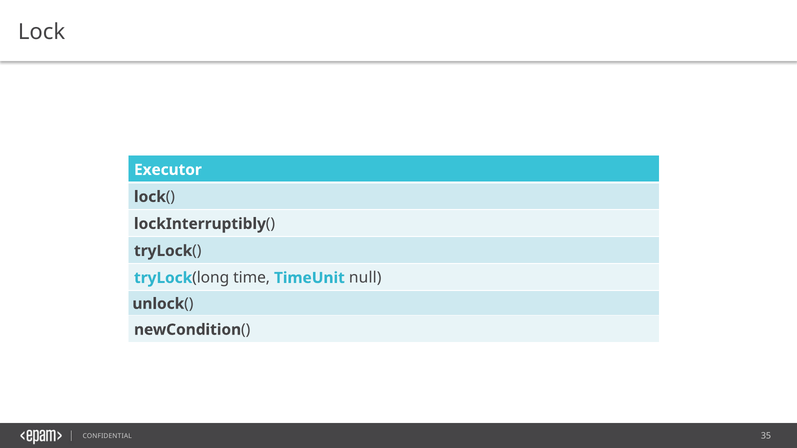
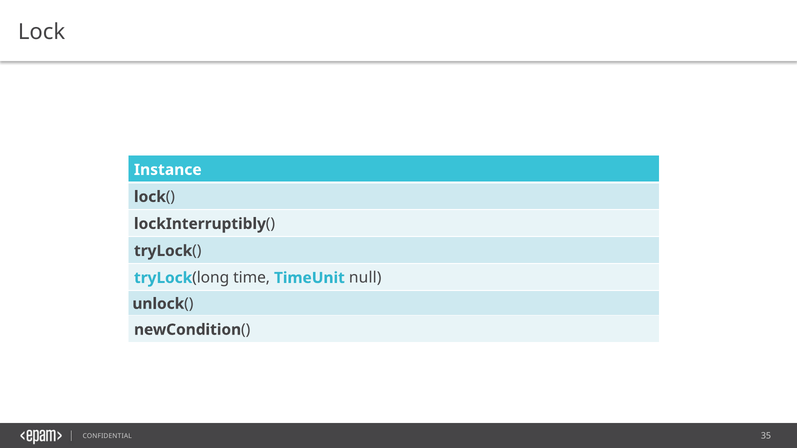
Executor: Executor -> Instance (168, 170)
